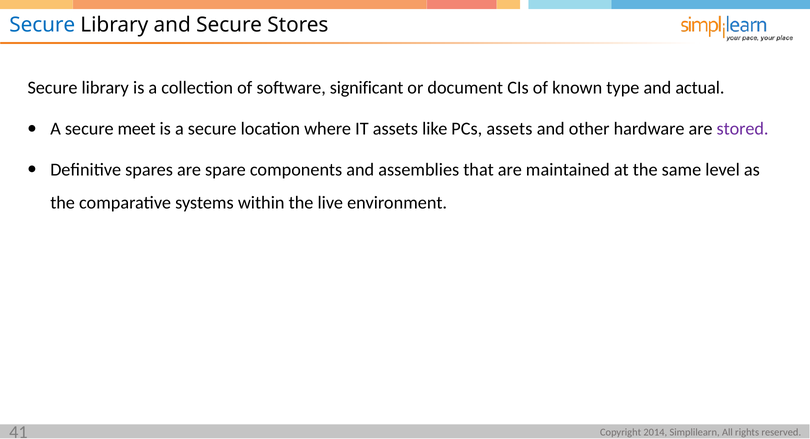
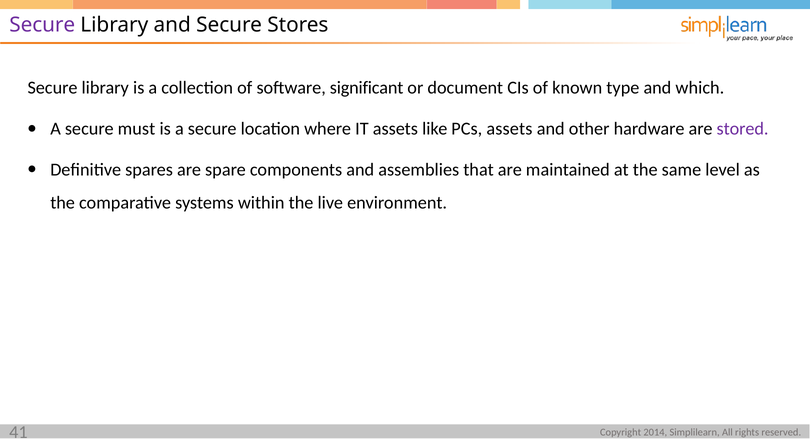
Secure colour: blue -> purple (42, 25)
actual: actual -> which (700, 88)
meet: meet -> must (136, 129)
